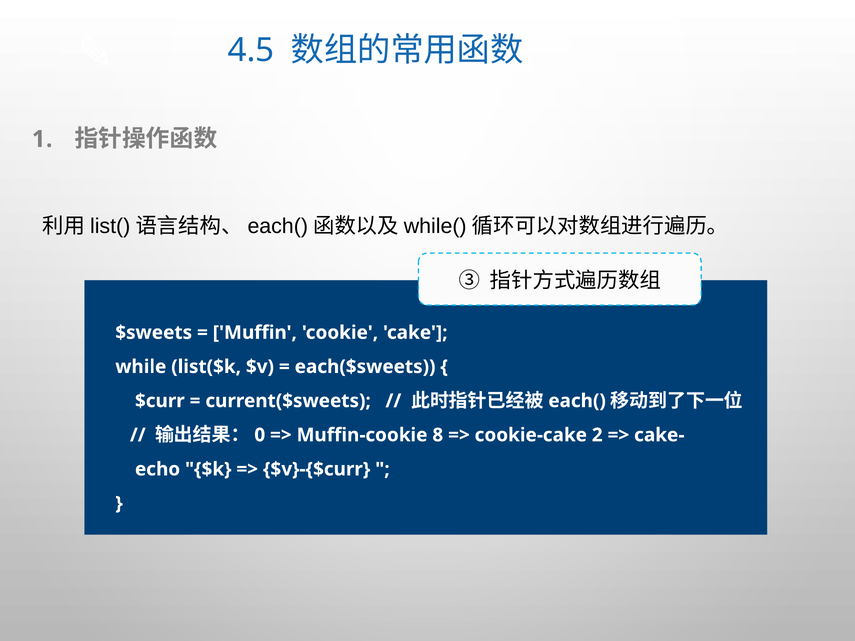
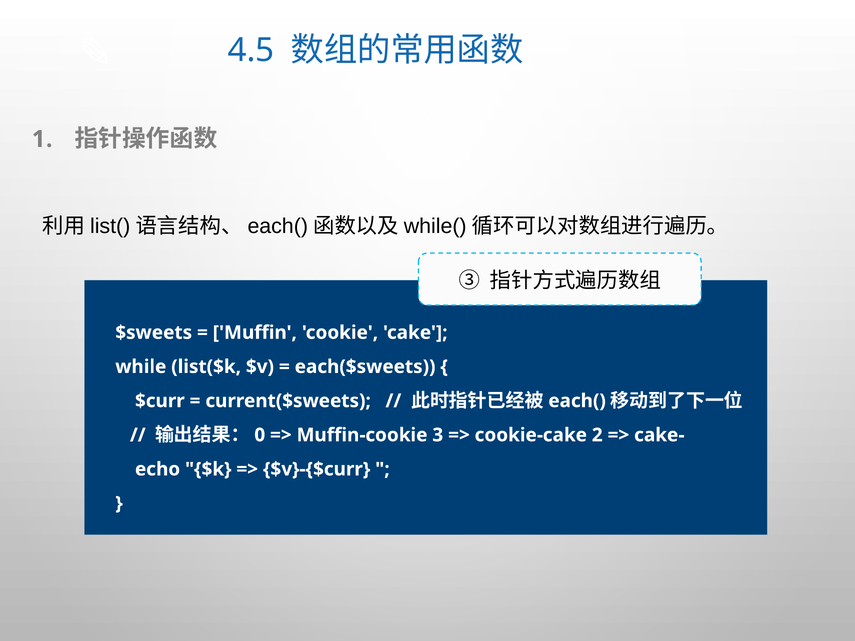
8: 8 -> 3 (438, 435)
